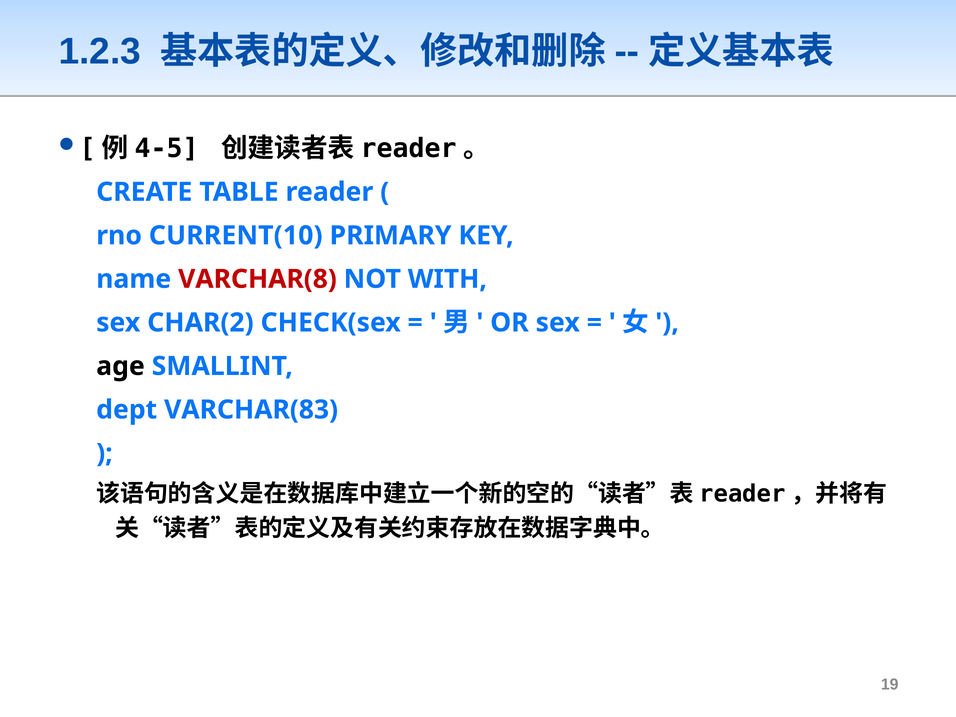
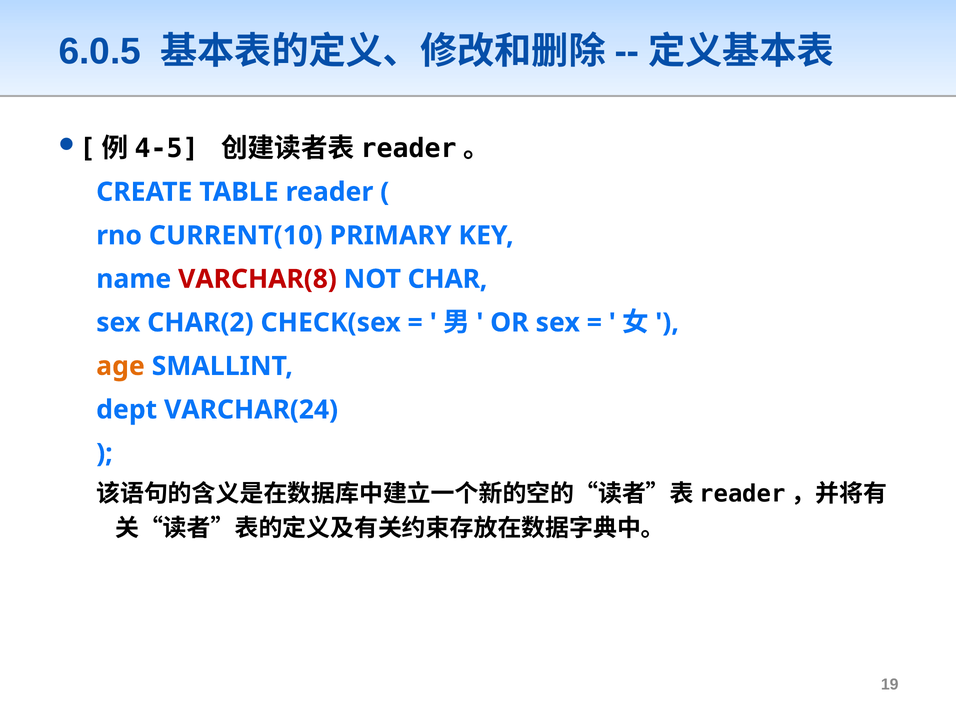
1.2.3: 1.2.3 -> 6.0.5 (100, 51)
WITH: WITH -> CHAR (447, 279)
age colour: black -> orange (120, 366)
VARCHAR(83: VARCHAR(83 -> VARCHAR(24 (251, 410)
